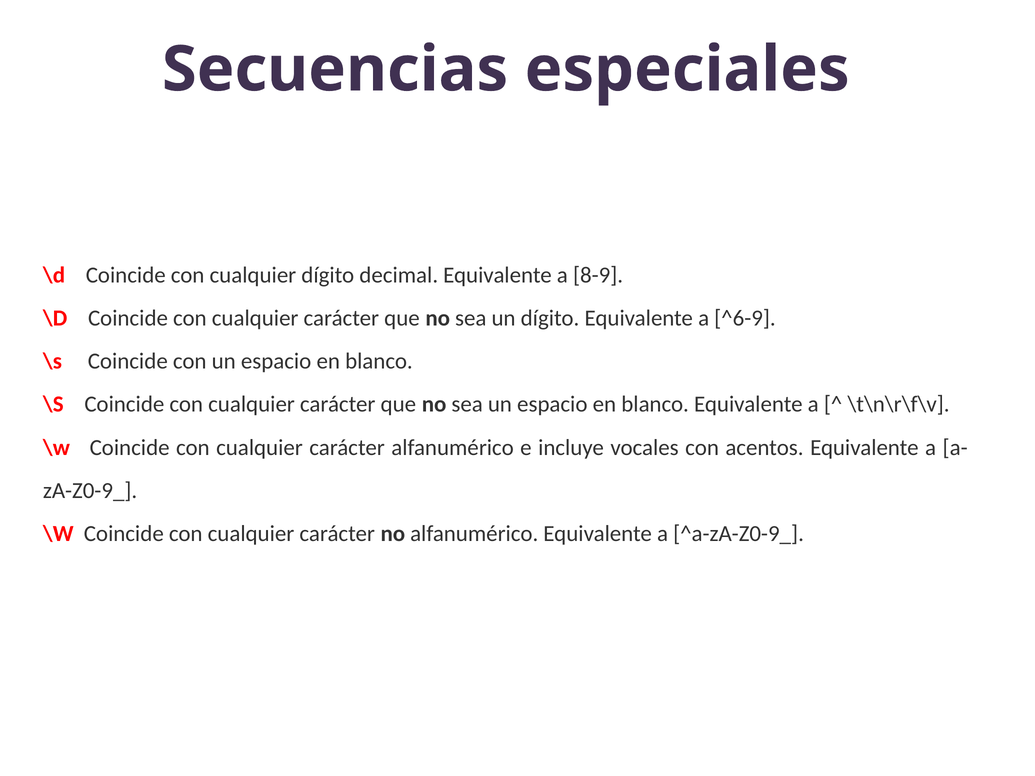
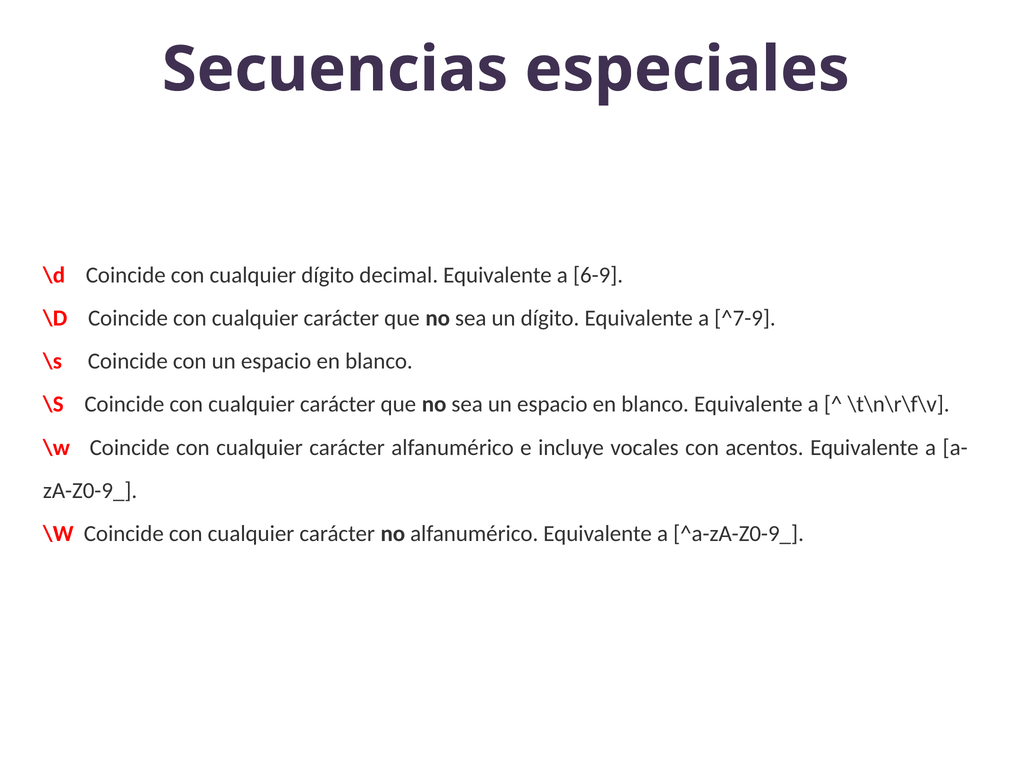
8-9: 8-9 -> 6-9 (598, 275)
^6-9: ^6-9 -> ^7-9 (745, 318)
